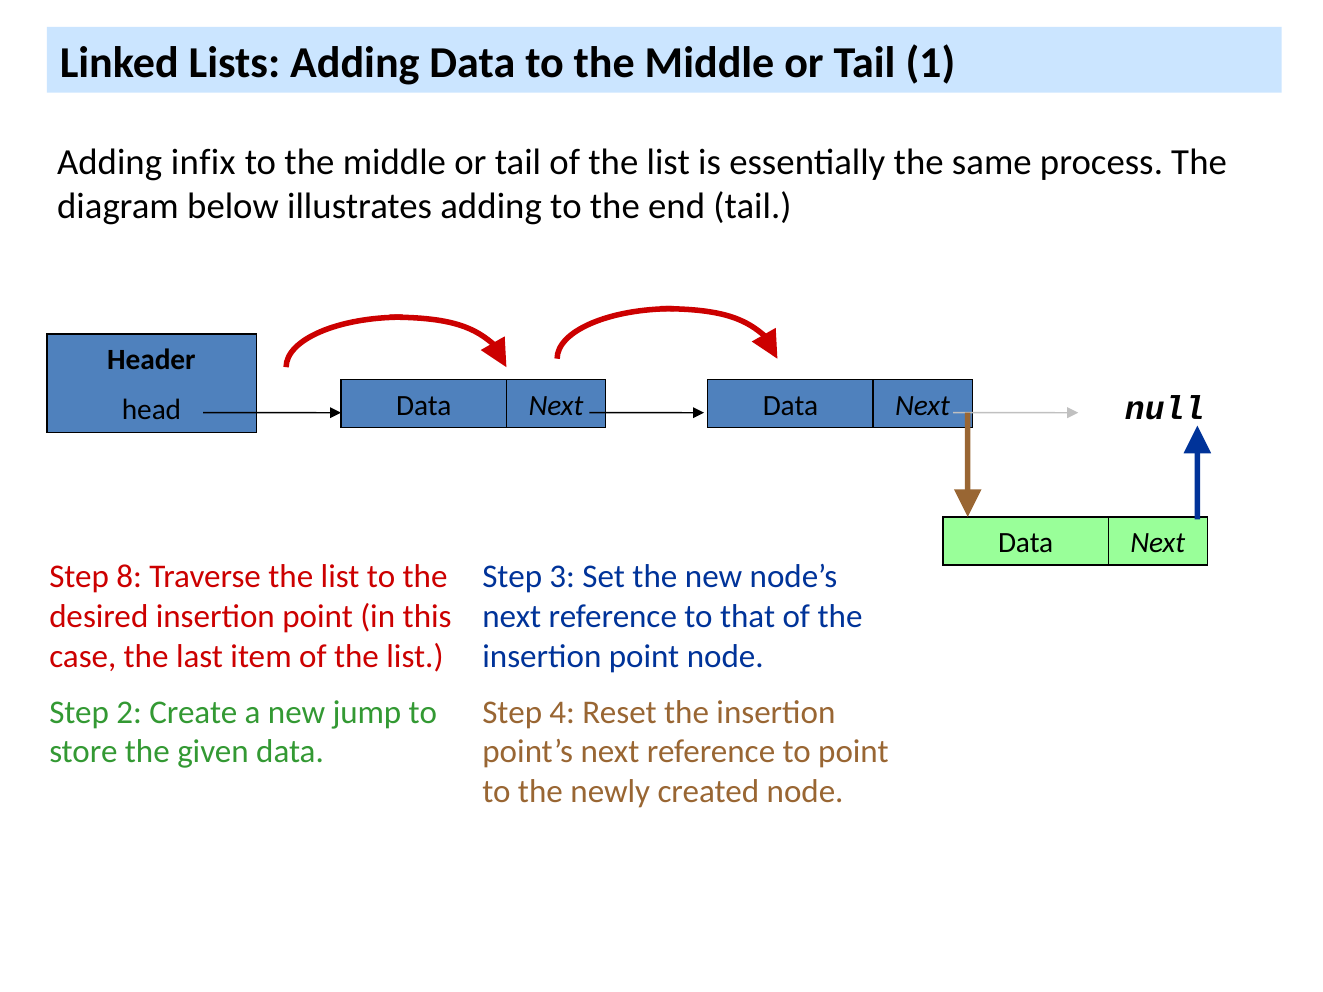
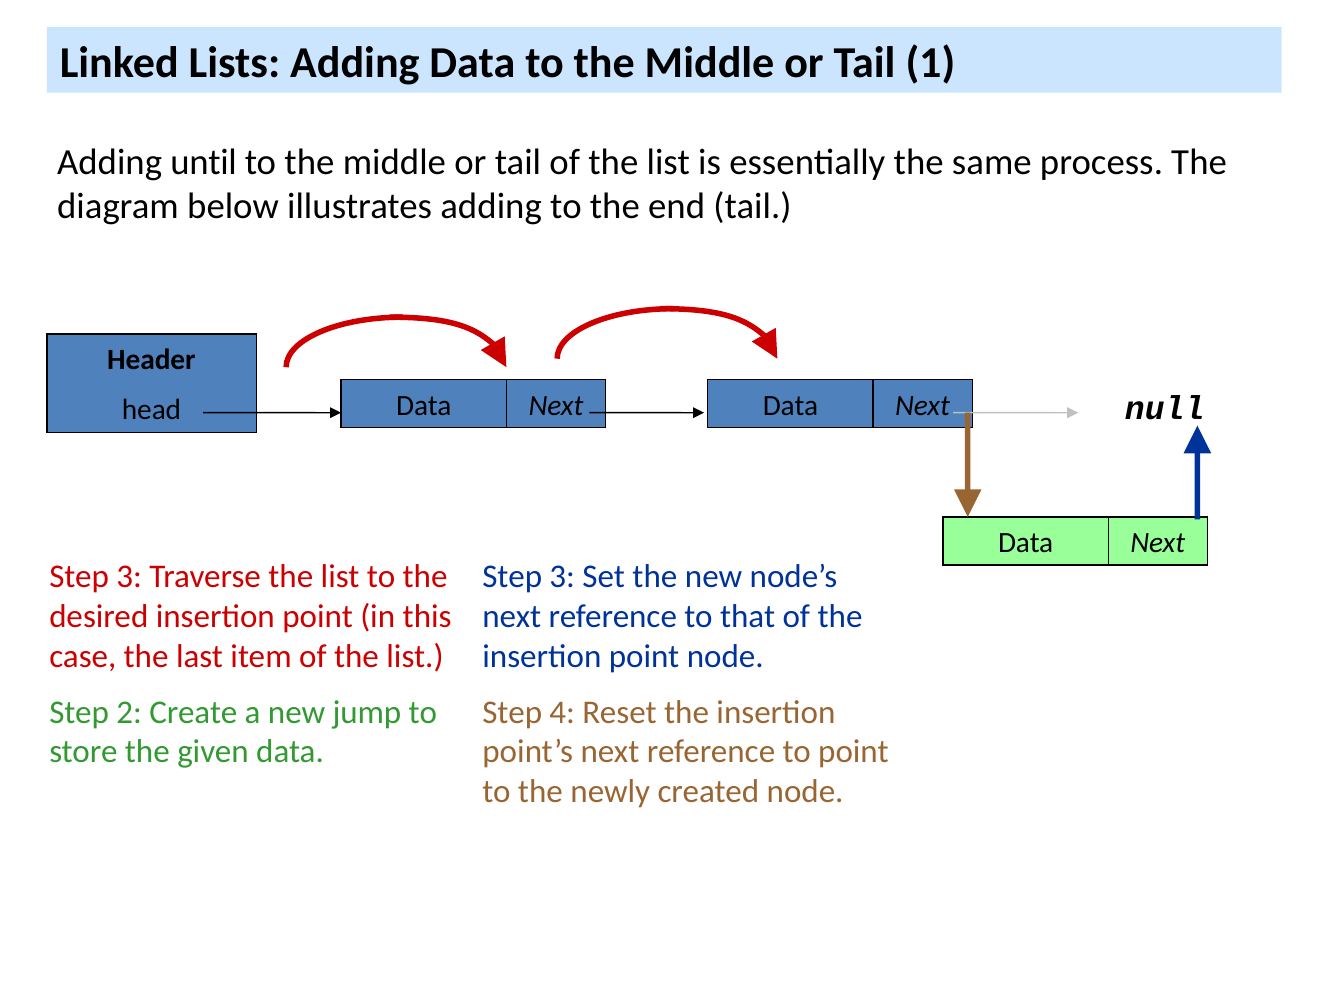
infix: infix -> until (204, 162)
8: 8 -> 3 (129, 577)
